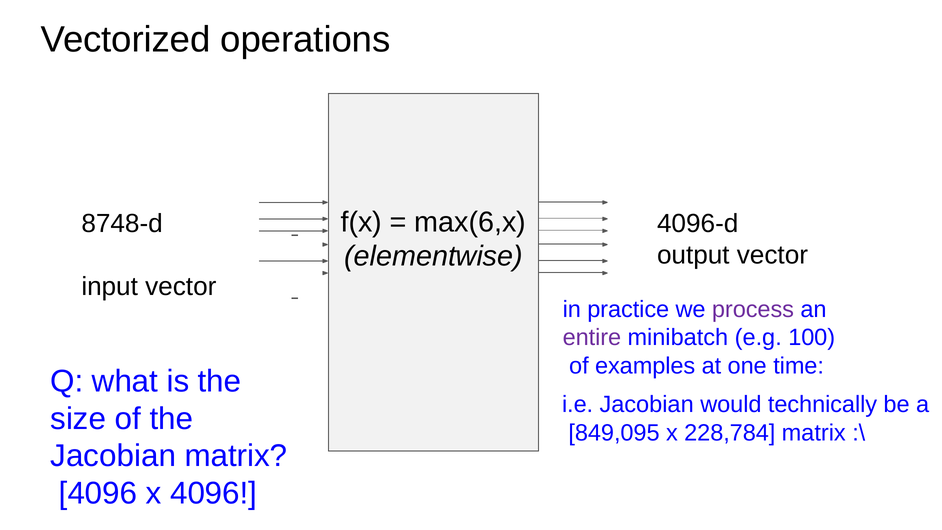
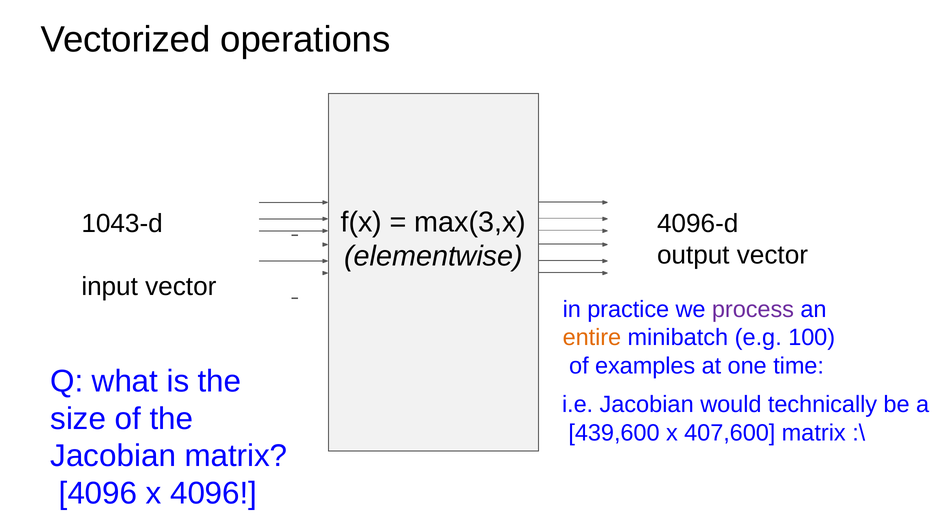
max(6,x: max(6,x -> max(3,x (470, 222)
8748-d: 8748-d -> 1043-d (122, 224)
entire colour: purple -> orange (592, 338)
849,095: 849,095 -> 439,600 (614, 433)
228,784: 228,784 -> 407,600 (730, 433)
